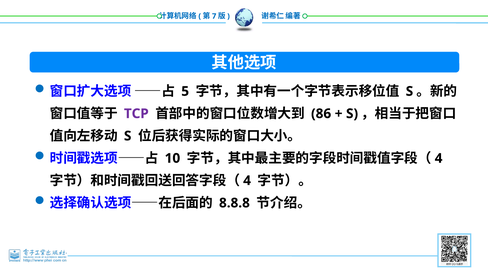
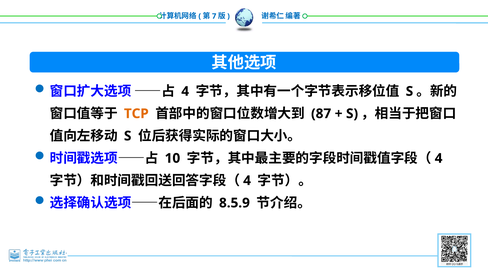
5: 5 -> 4 (185, 91)
TCP colour: purple -> orange (136, 114)
86: 86 -> 87 (321, 114)
8.8.8: 8.8.8 -> 8.5.9 (234, 203)
